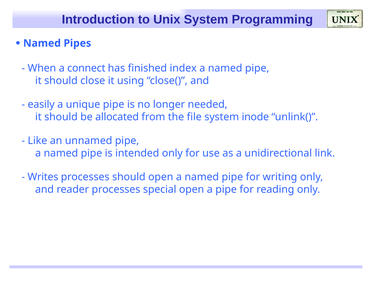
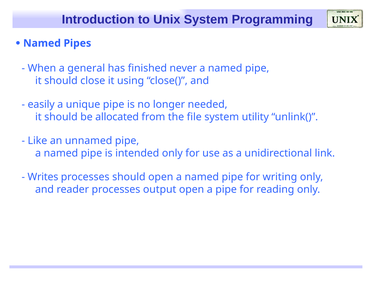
connect: connect -> general (86, 68)
index: index -> never (183, 68)
inode: inode -> utility (255, 117)
special: special -> output (160, 190)
